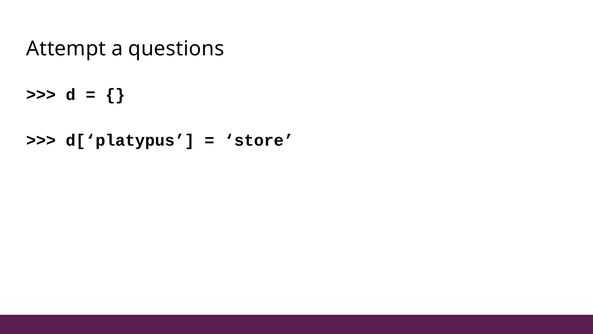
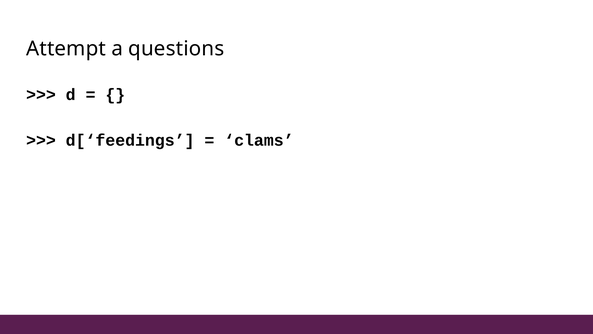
d[‘platypus: d[‘platypus -> d[‘feedings (130, 140)
store: store -> clams (259, 140)
